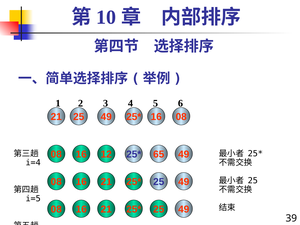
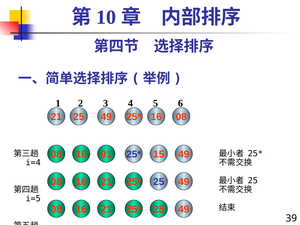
12: 12 -> 91 (106, 154)
65: 65 -> 15 (159, 154)
